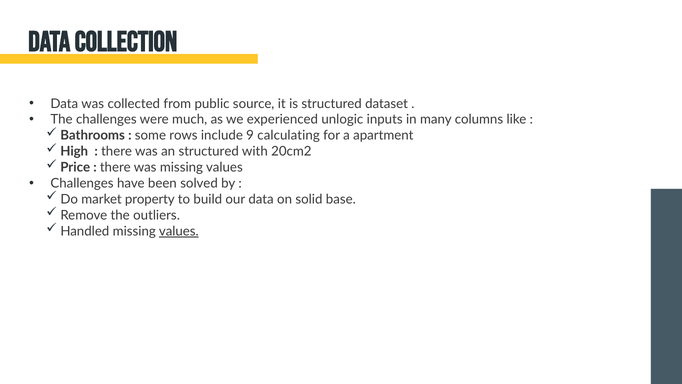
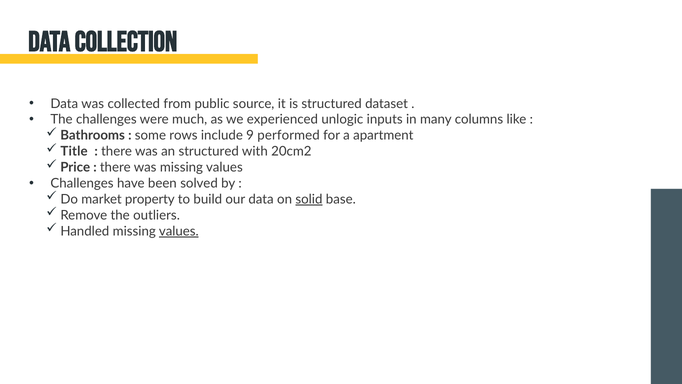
calculating: calculating -> performed (289, 135)
High: High -> Title (74, 151)
solid underline: none -> present (309, 199)
